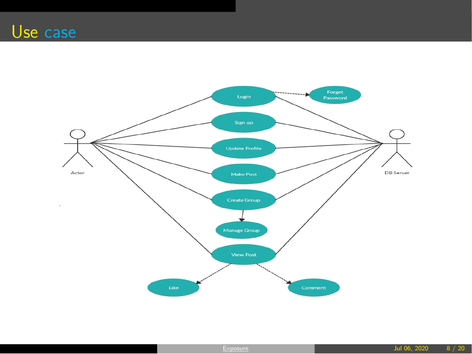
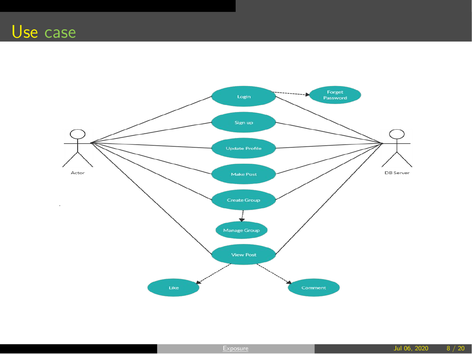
case colour: light blue -> light green (60, 32)
